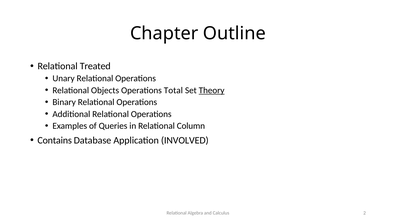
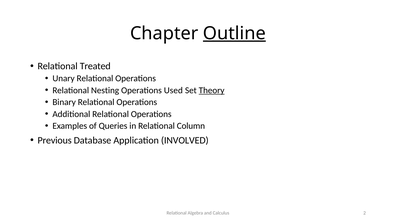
Outline underline: none -> present (234, 33)
Objects: Objects -> Nesting (105, 90)
Total: Total -> Used (173, 90)
Contains: Contains -> Previous (55, 140)
